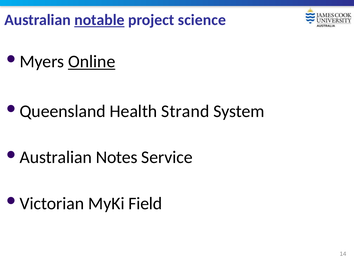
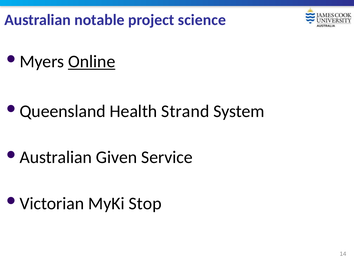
notable underline: present -> none (99, 20)
Notes: Notes -> Given (117, 157)
Field: Field -> Stop (145, 203)
